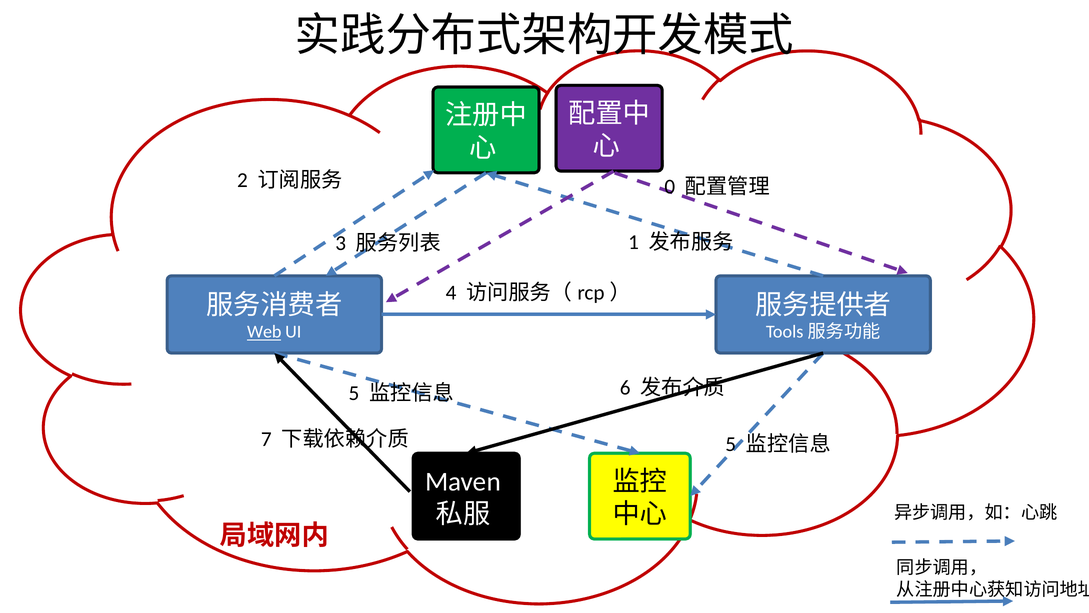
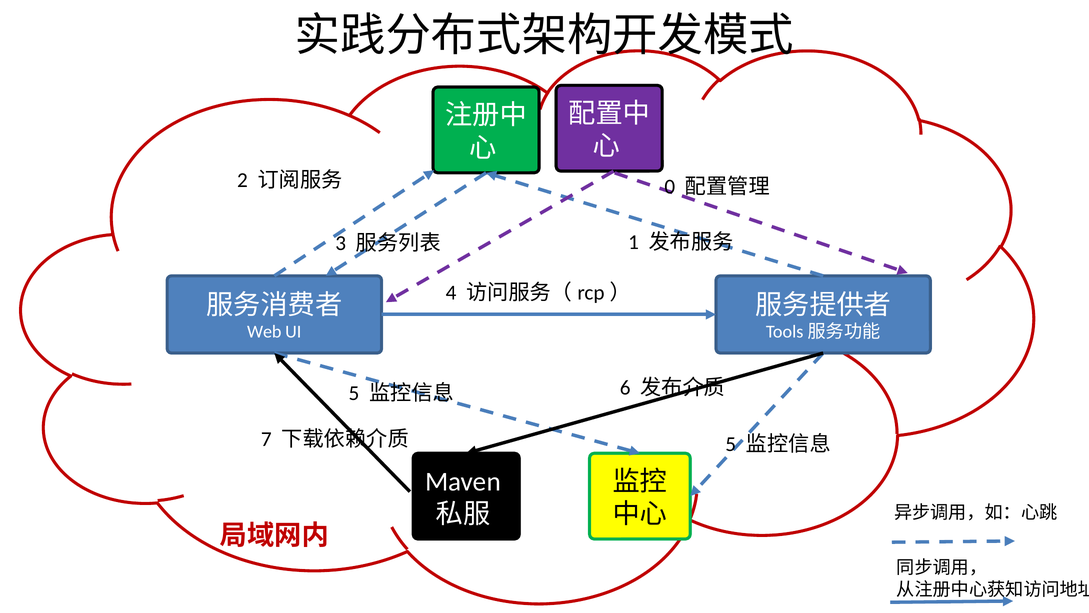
Web underline: present -> none (264, 332)
